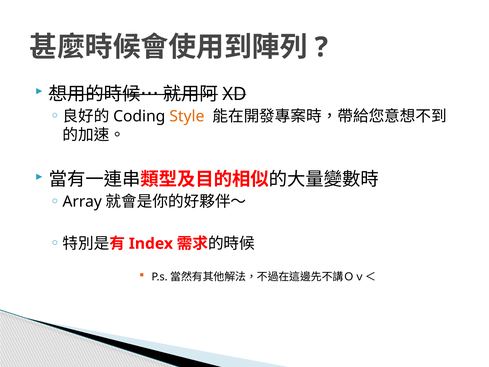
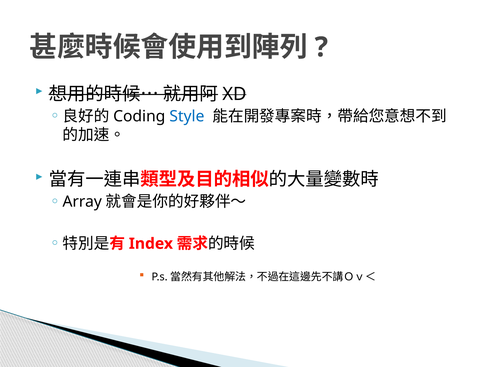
Style colour: orange -> blue (187, 116)
